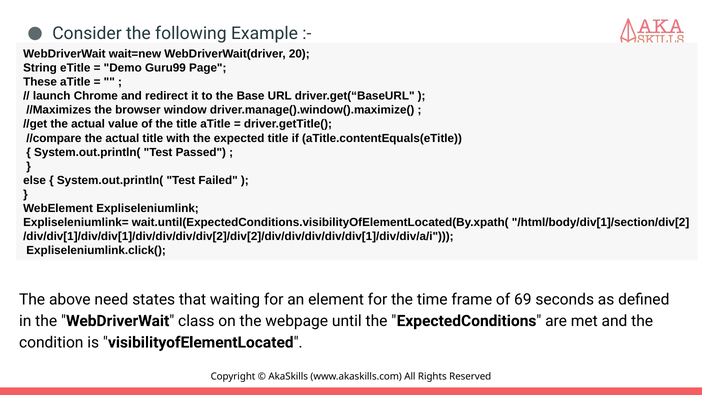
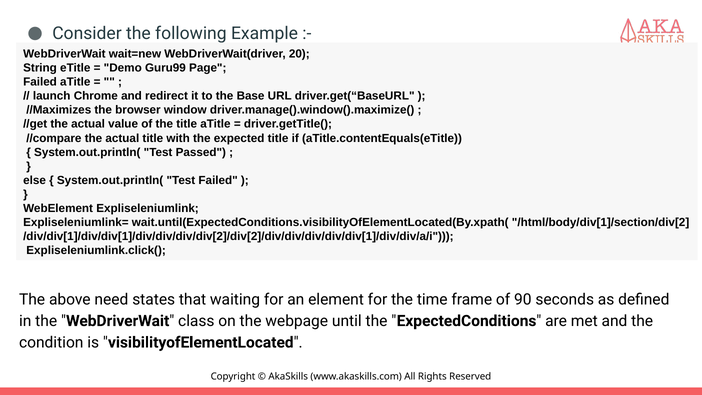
These: These -> Failed (40, 82)
69: 69 -> 90 (523, 299)
